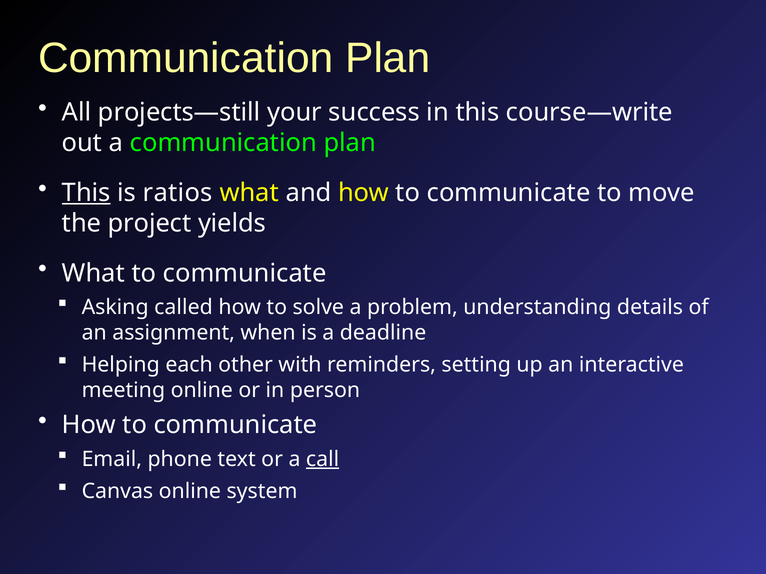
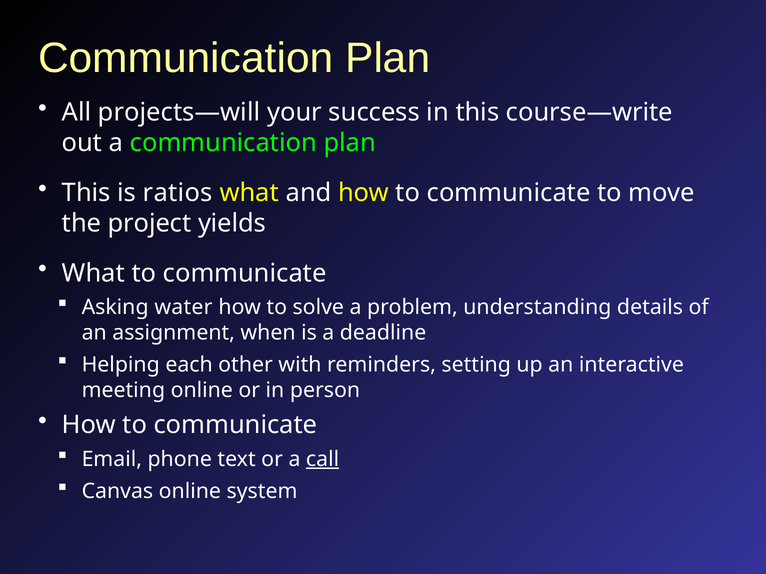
projects—still: projects—still -> projects—will (179, 113)
This underline: present -> none (86, 193)
called: called -> water (183, 308)
